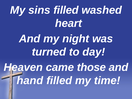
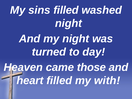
heart: heart -> night (68, 23)
hand: hand -> heart (30, 81)
time: time -> with (107, 81)
